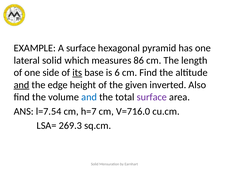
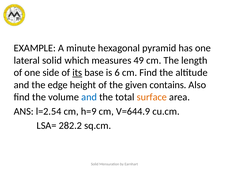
A surface: surface -> minute (81, 48)
86: 86 -> 49 (139, 60)
and underline: present -> none (22, 85)
inverted: inverted -> contains (168, 85)
surface colour: purple -> orange (152, 97)
l=7.54: l=7.54 -> l=2.54 (49, 111)
h=7: h=7 -> h=9 (89, 111)
V=716.0: V=716.0 -> V=644.9 (133, 111)
269.3: 269.3 -> 282.2 (70, 125)
